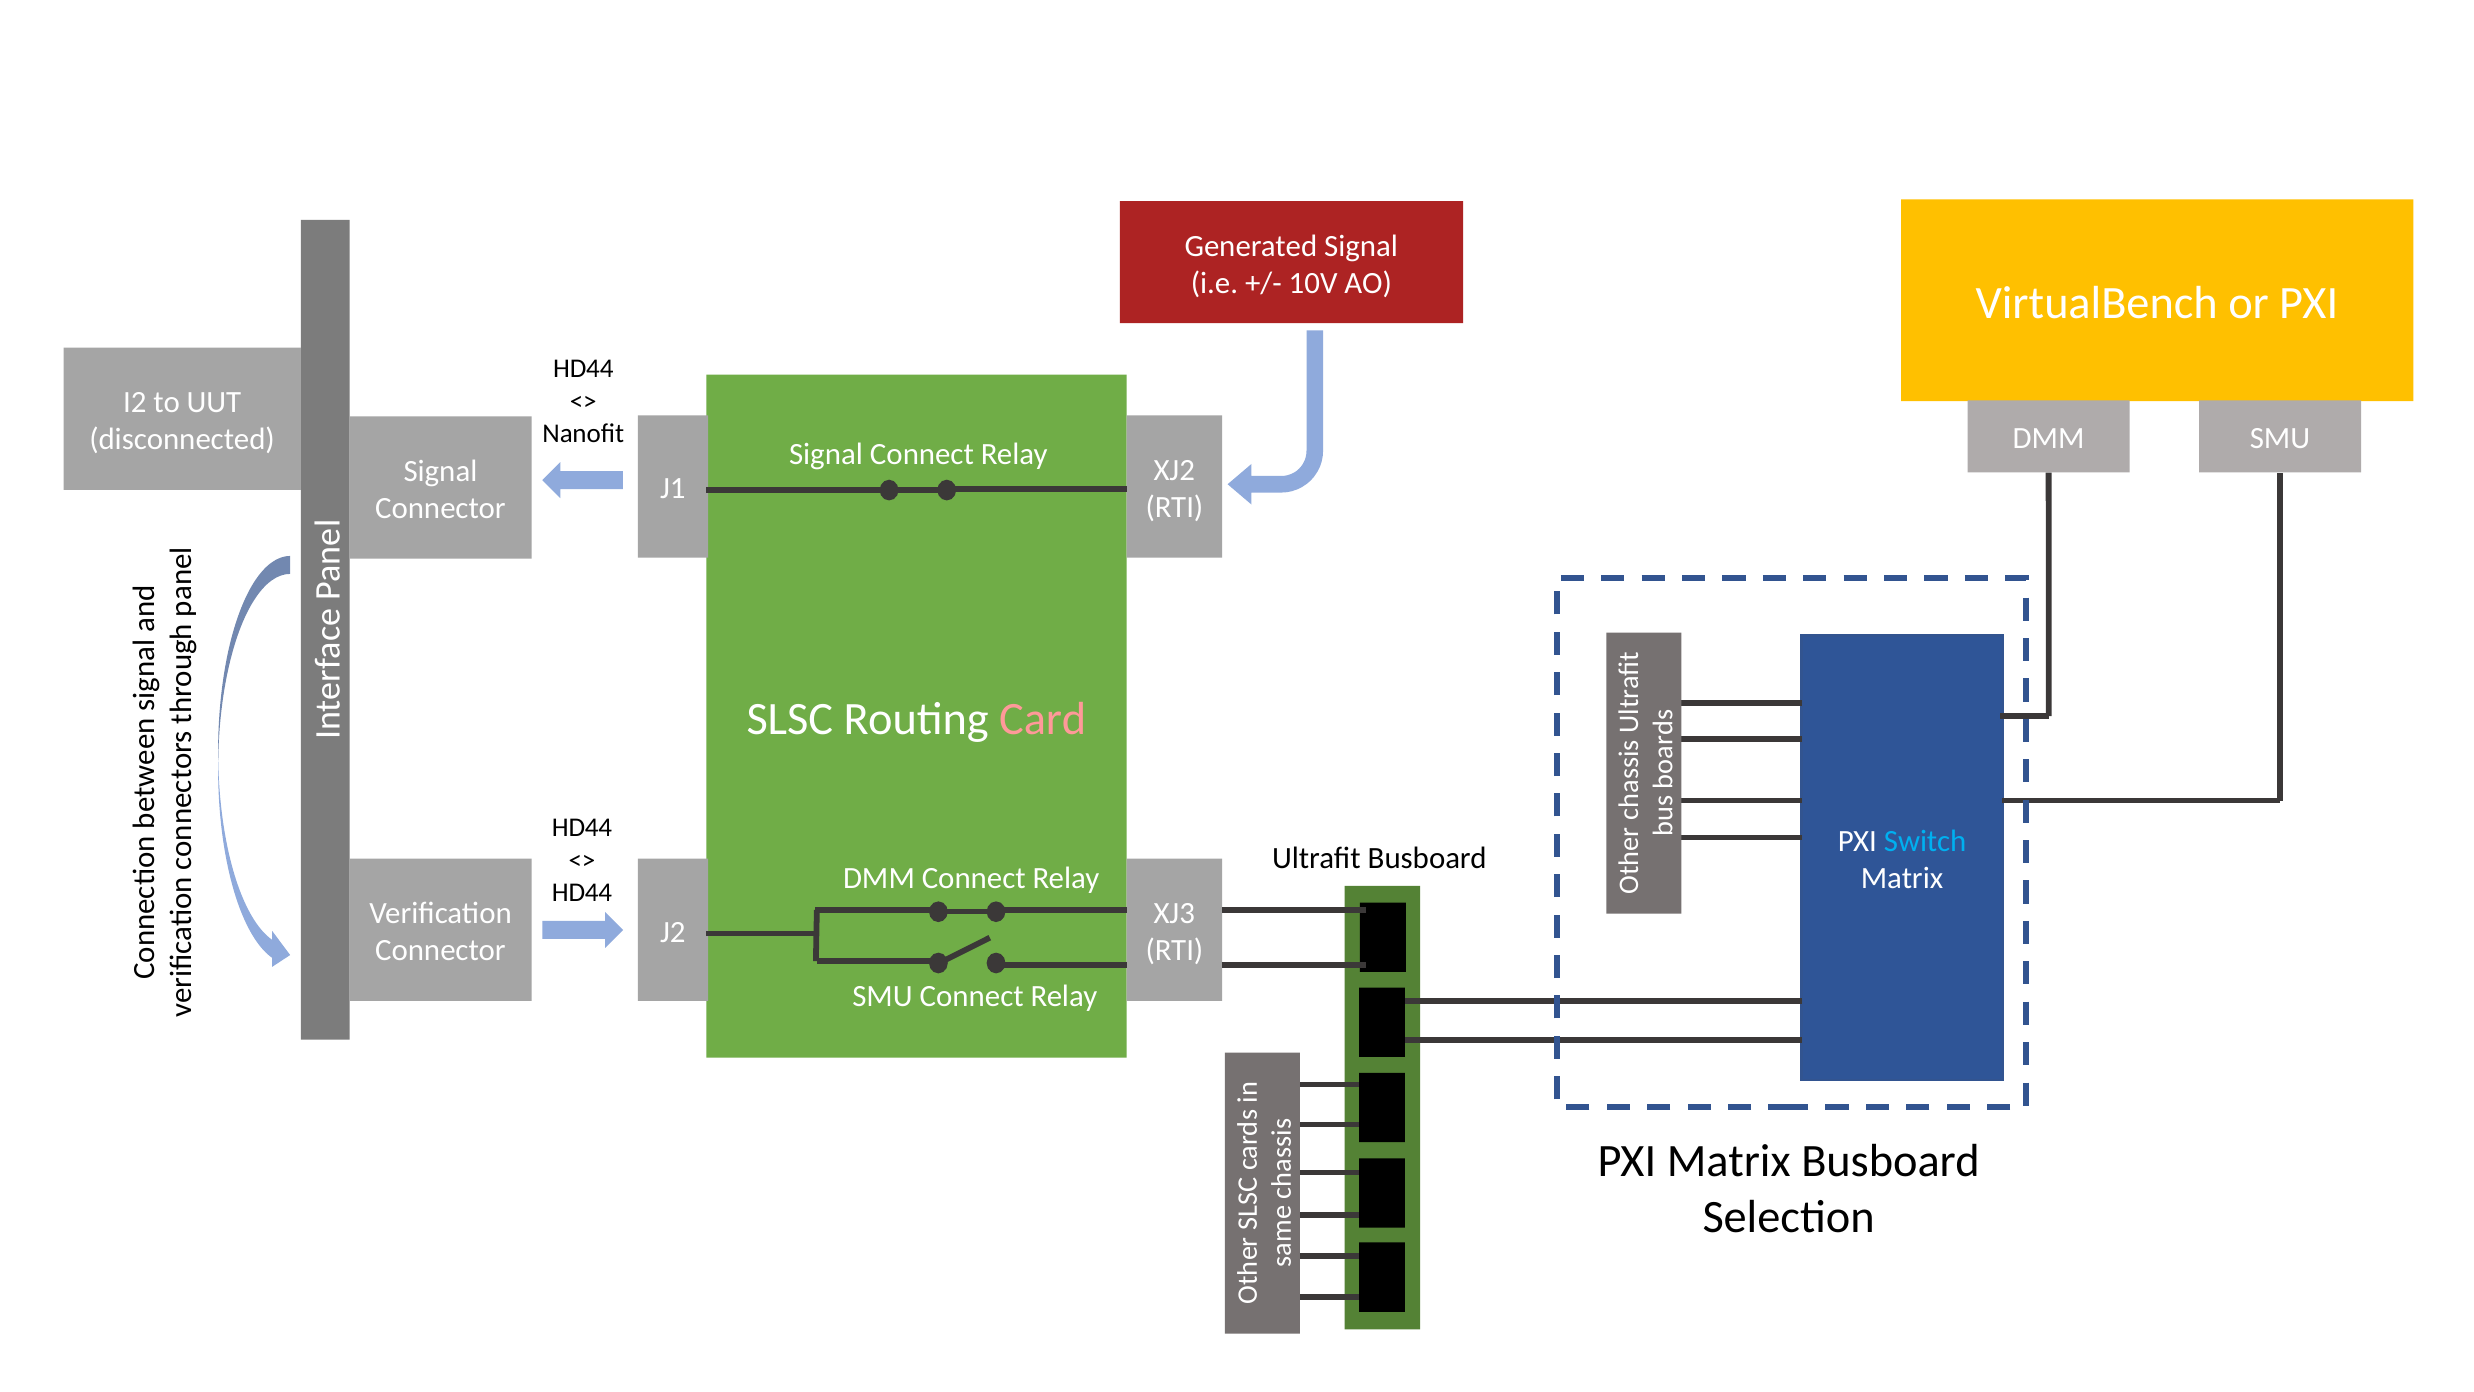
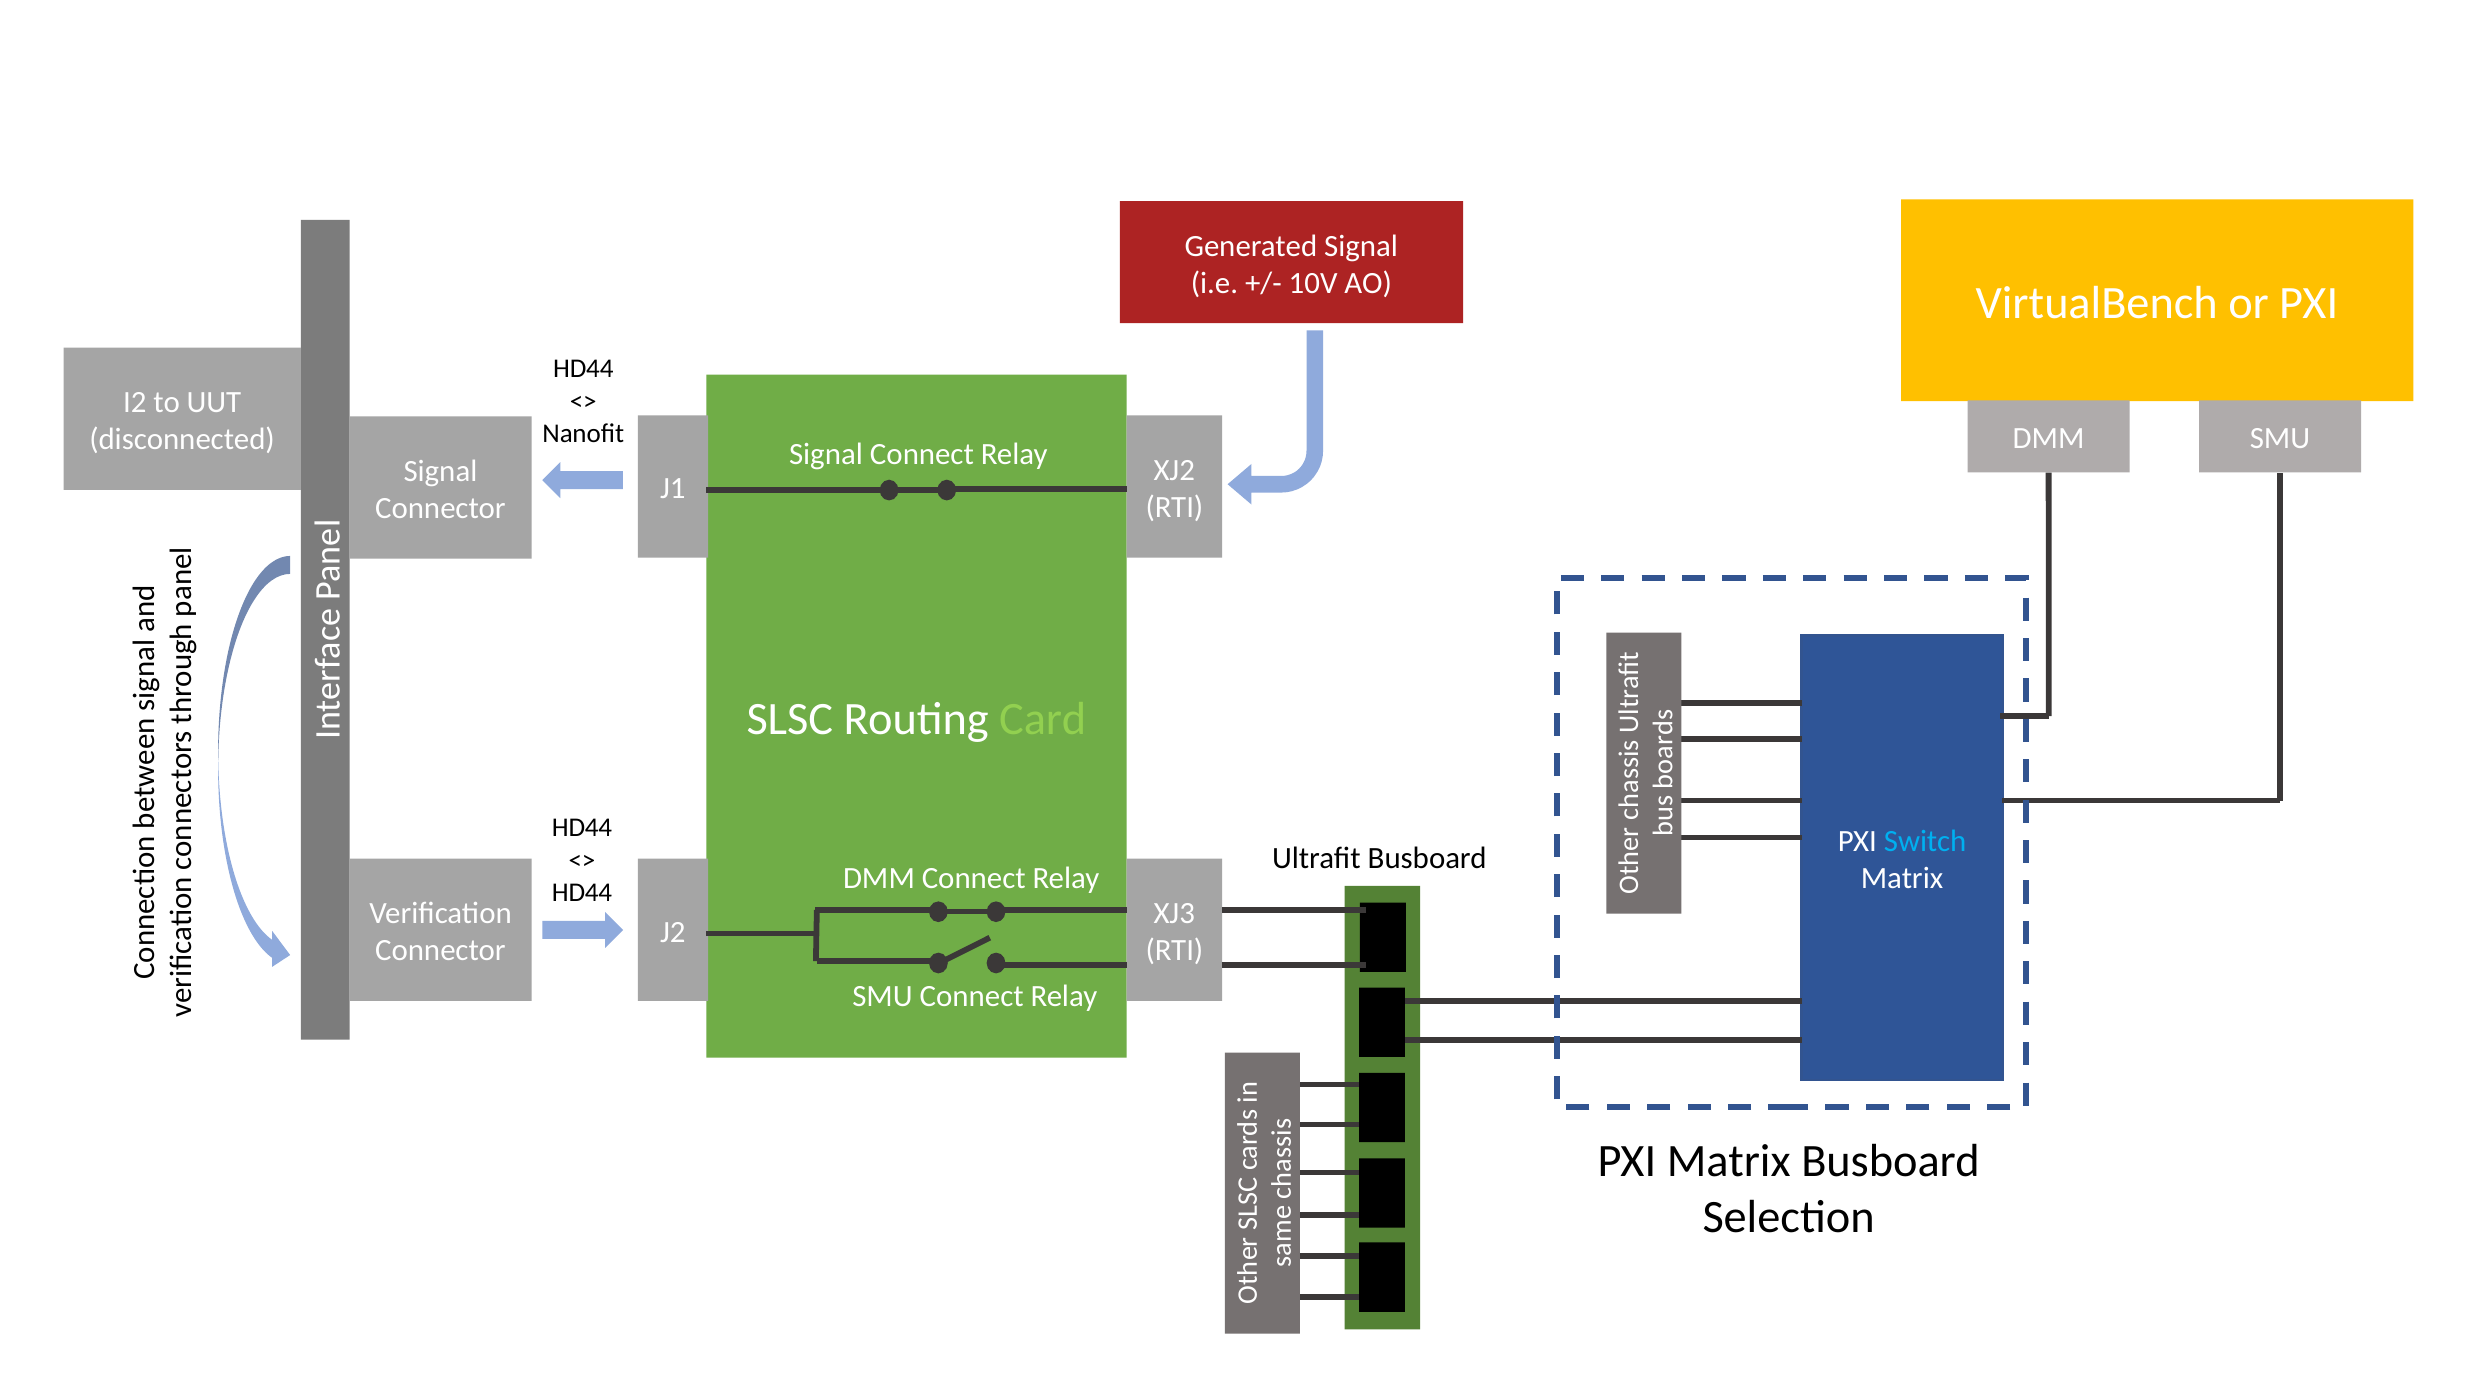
Card colour: pink -> light green (1043, 719)
